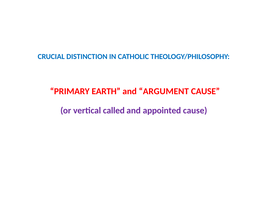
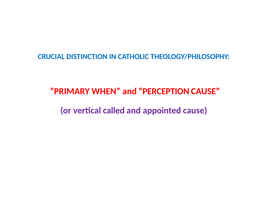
EARTH: EARTH -> WHEN (106, 91)
ARGUMENT: ARGUMENT -> PERCEPTION (164, 91)
